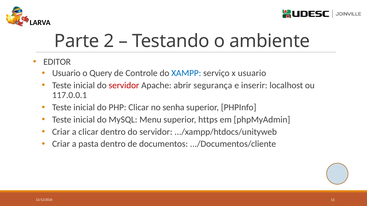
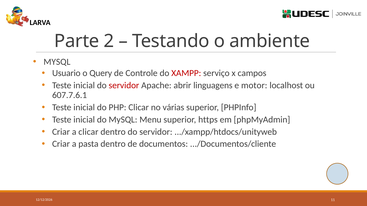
EDITOR: EDITOR -> MYSQL (57, 62)
XAMPP colour: blue -> red (186, 73)
x usuario: usuario -> campos (252, 73)
segurança: segurança -> linguagens (213, 86)
inserir: inserir -> motor (254, 86)
117.0.0.1: 117.0.0.1 -> 607.7.6.1 (70, 95)
senha: senha -> várias (173, 108)
